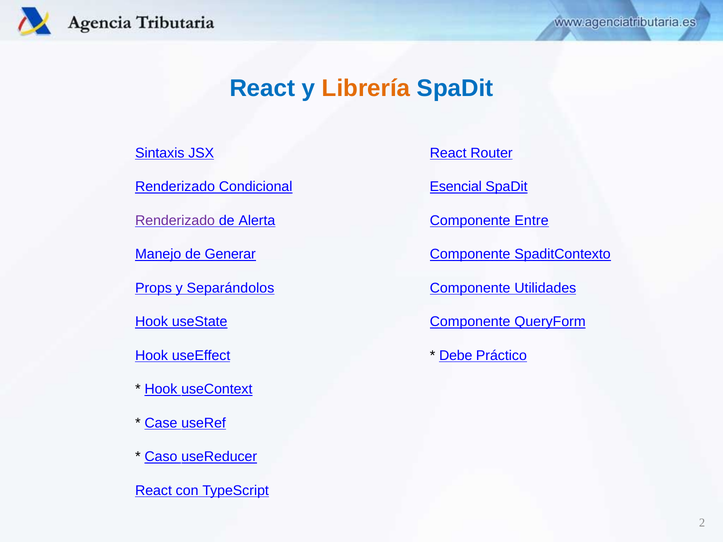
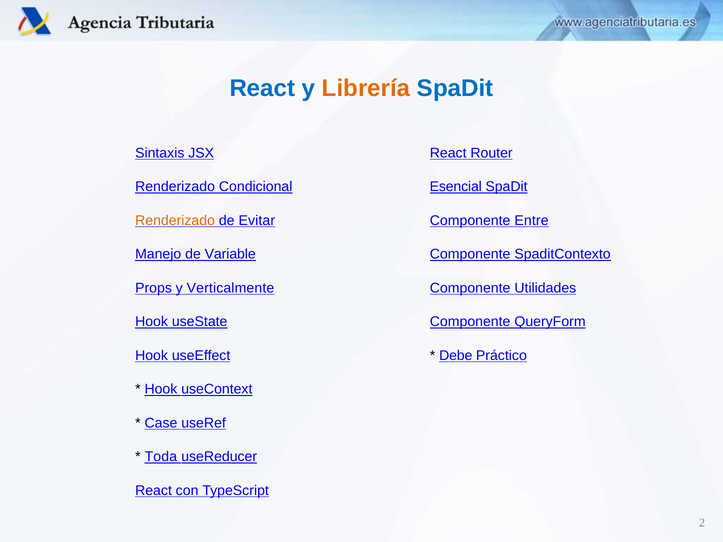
Renderizado colour: purple -> orange (175, 221)
Alerta: Alerta -> Evitar (257, 221)
Generar: Generar -> Variable (230, 254)
Separándolos: Separándolos -> Verticalmente (230, 288)
Caso: Caso -> Toda (161, 457)
